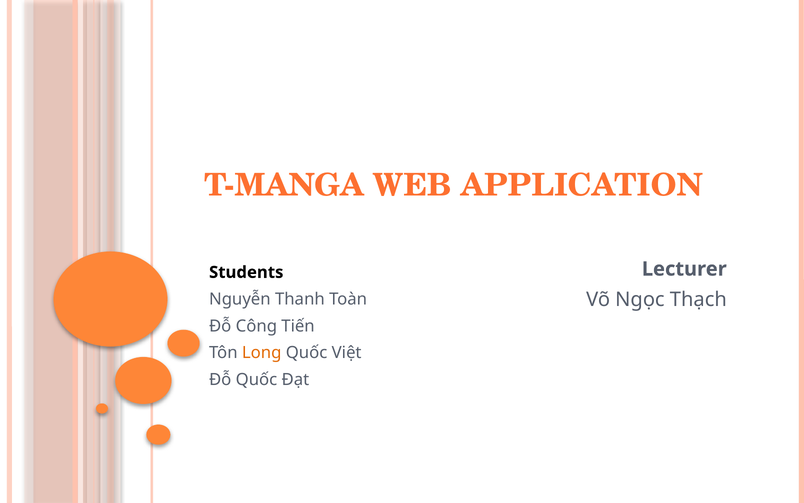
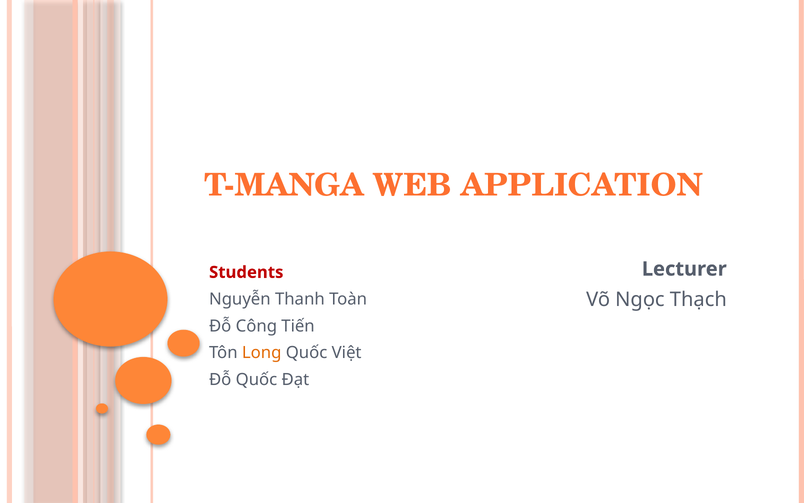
Students colour: black -> red (246, 272)
